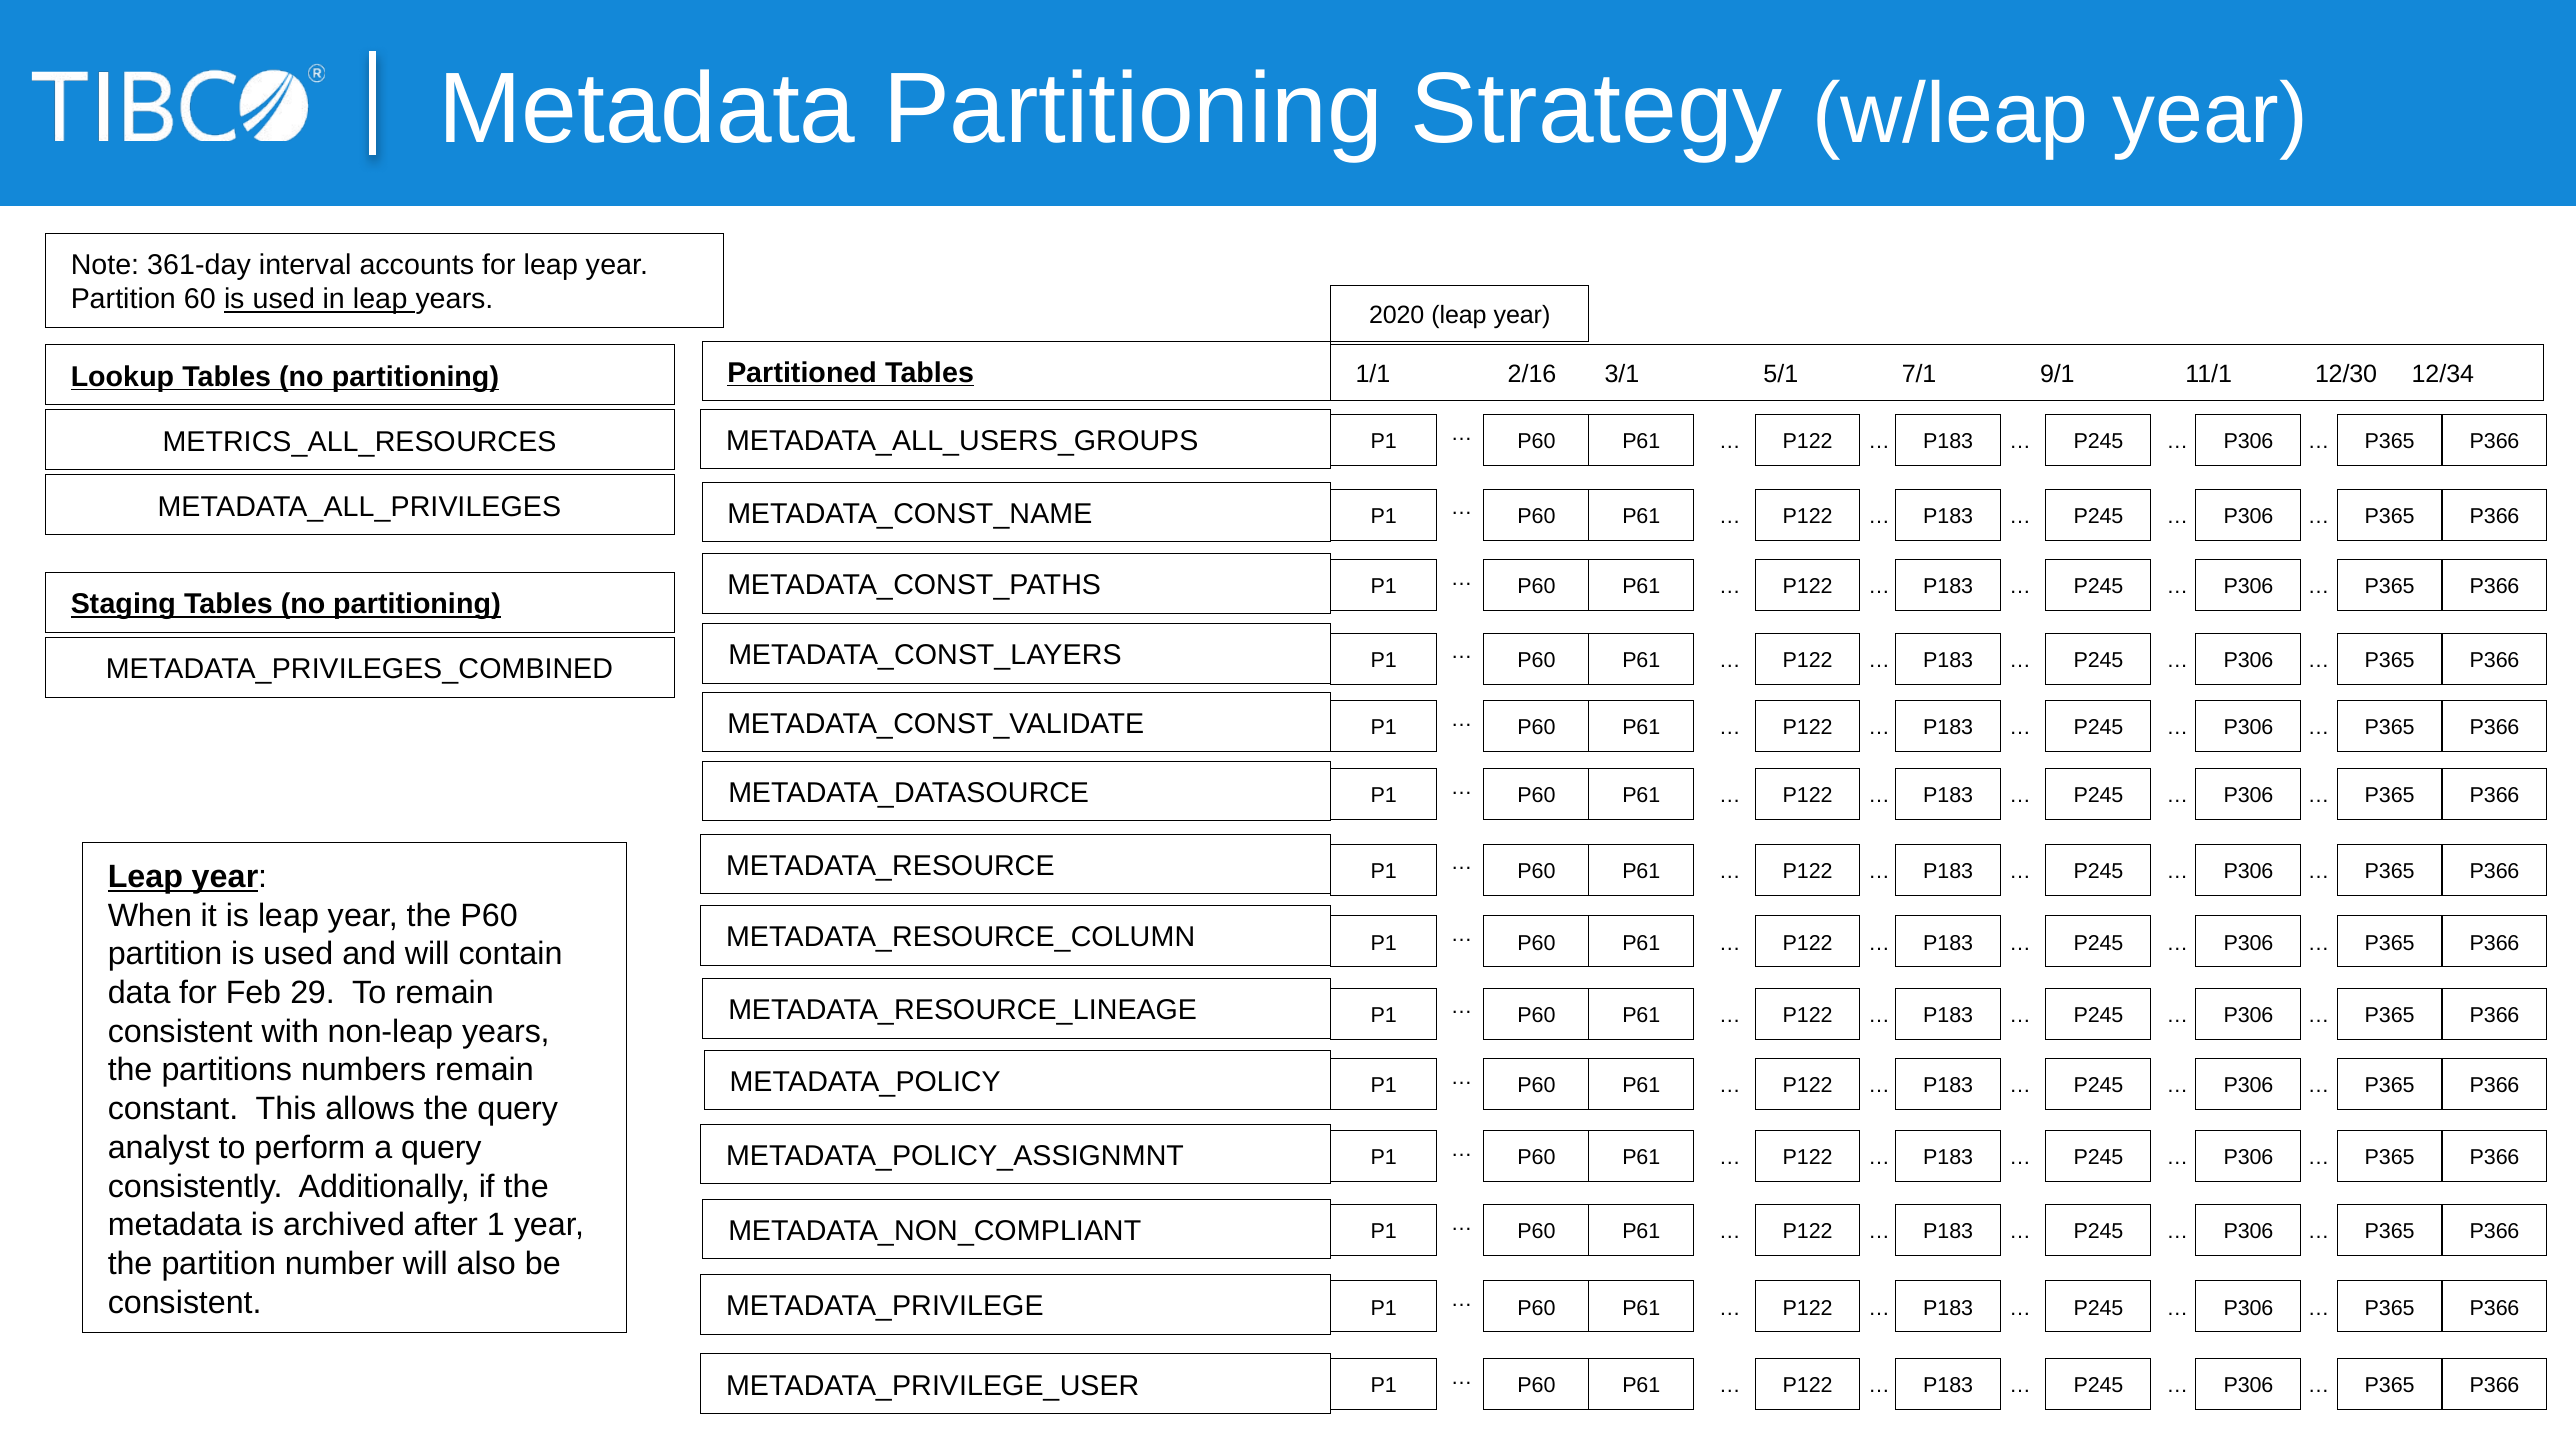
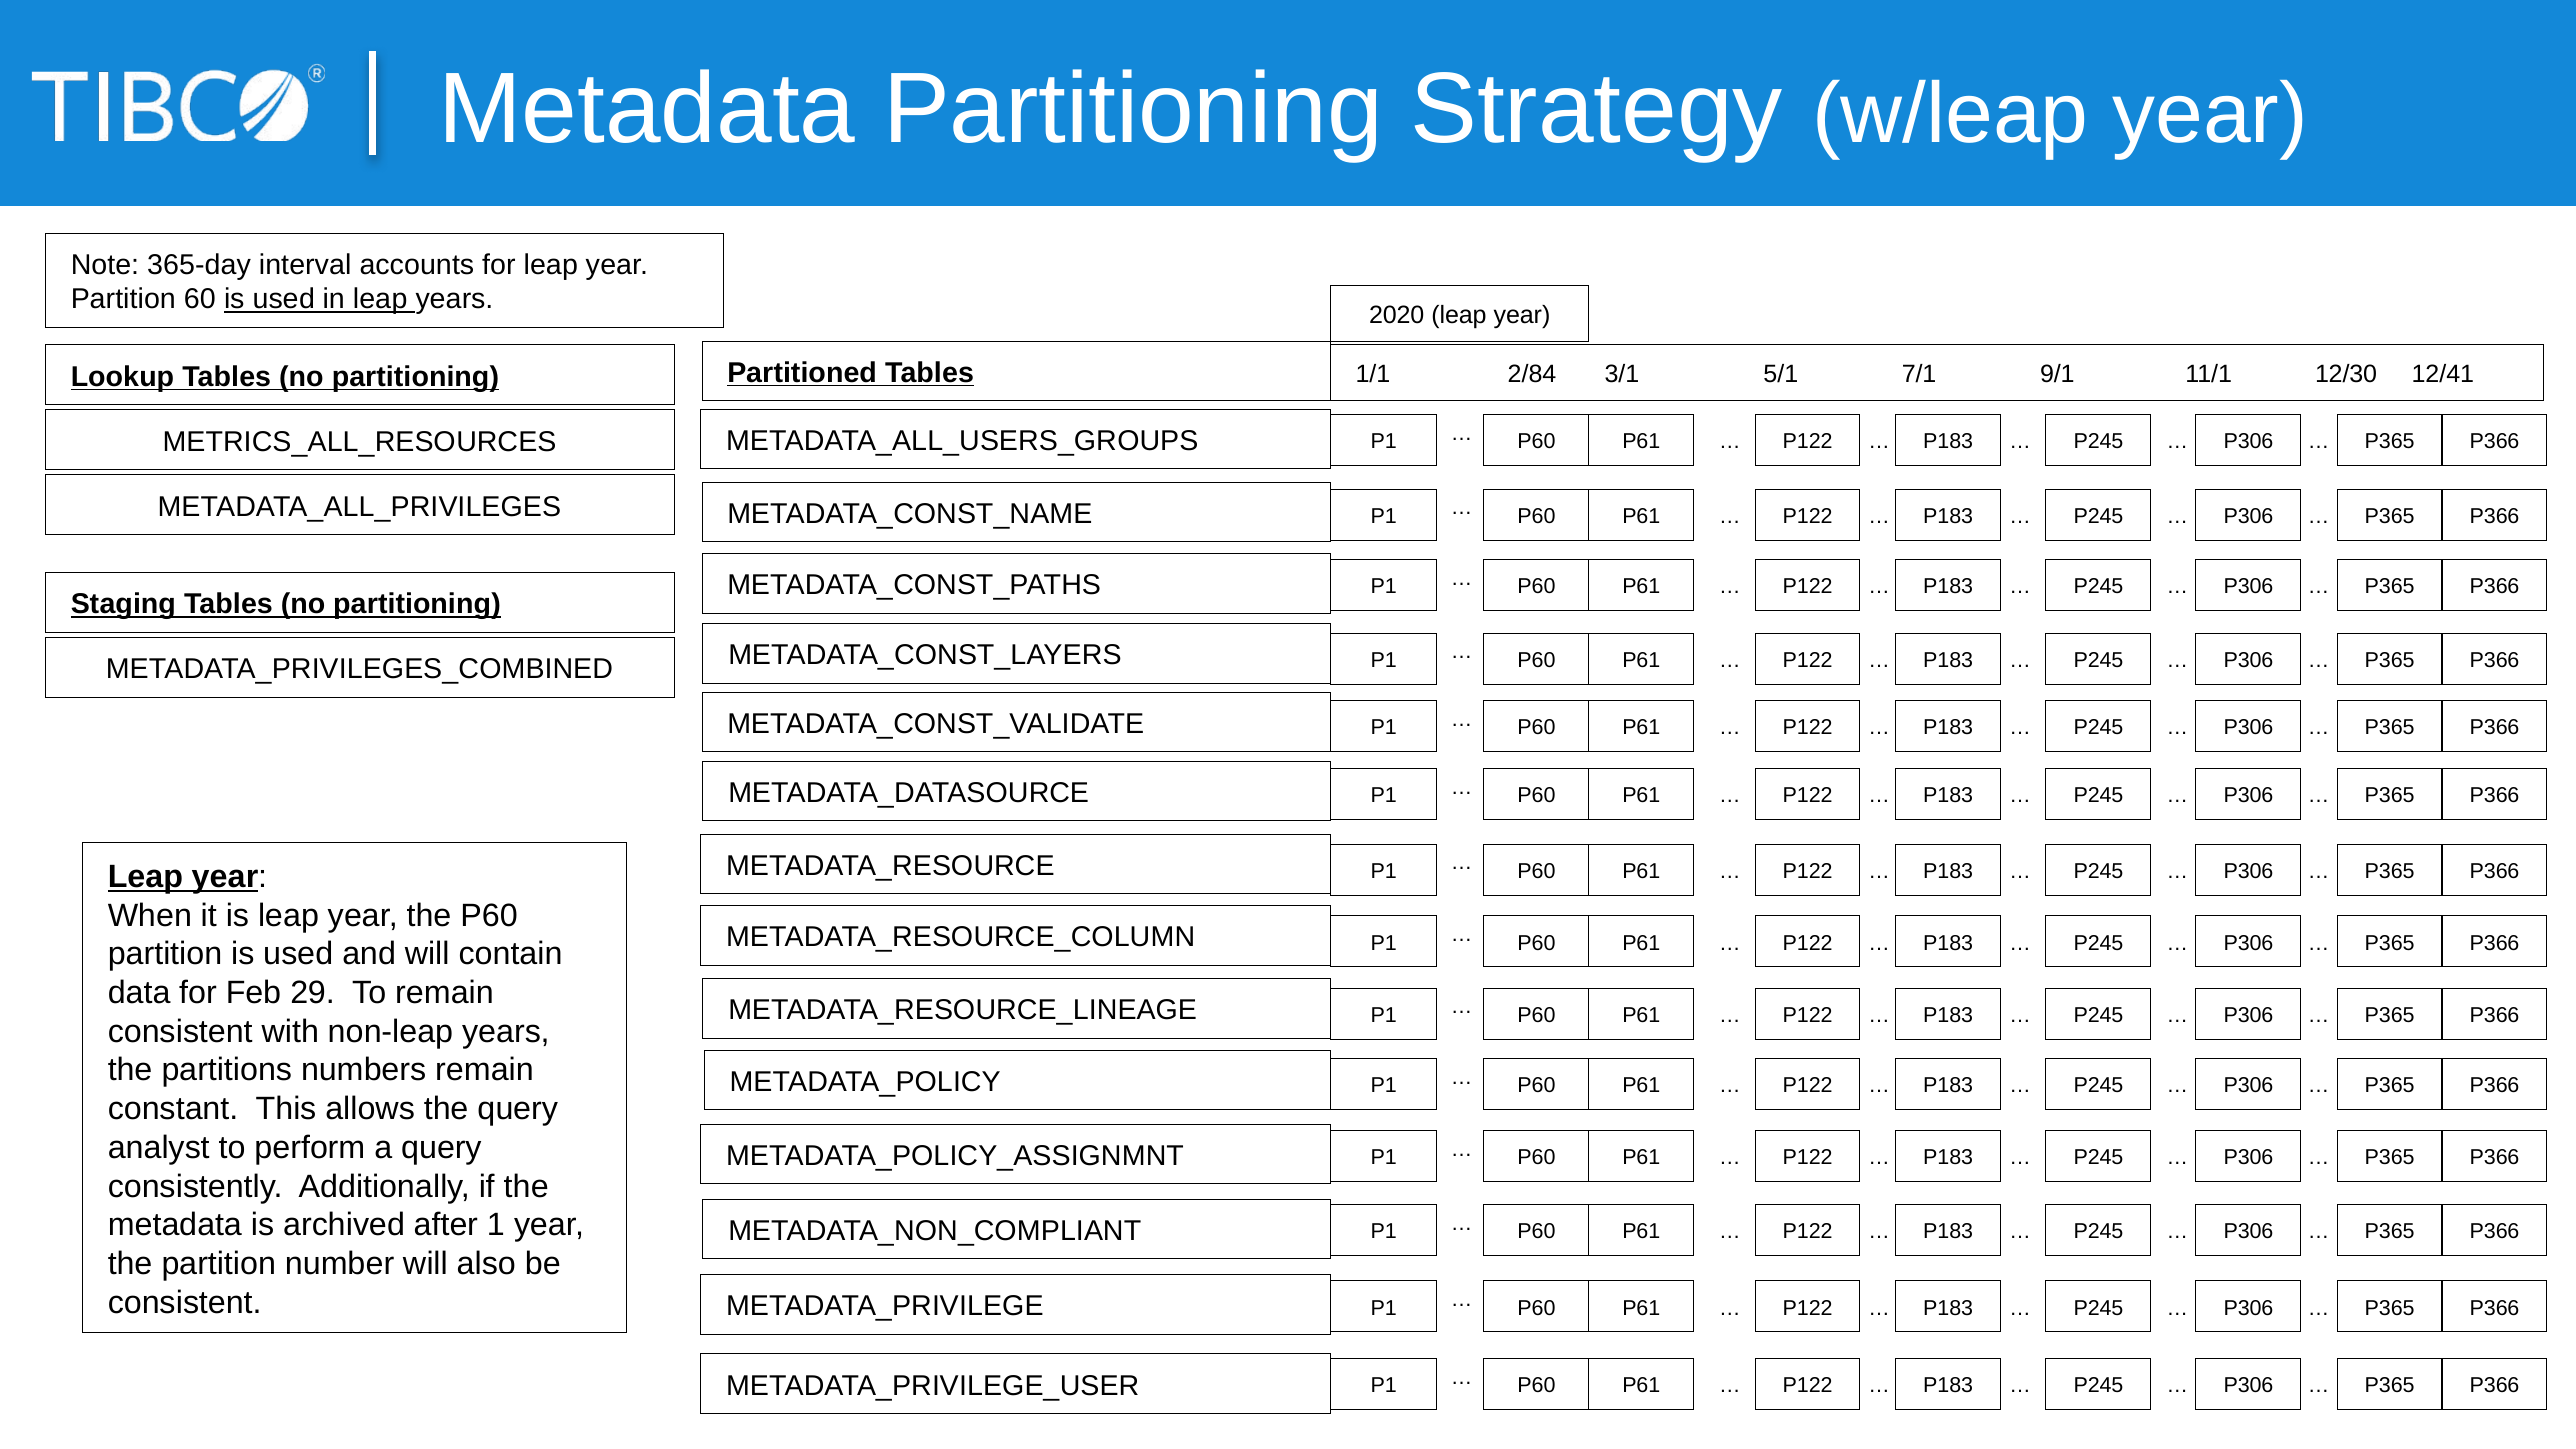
361-day: 361-day -> 365-day (199, 265)
2/16: 2/16 -> 2/84 (1532, 374)
12/34: 12/34 -> 12/41 (2443, 374)
